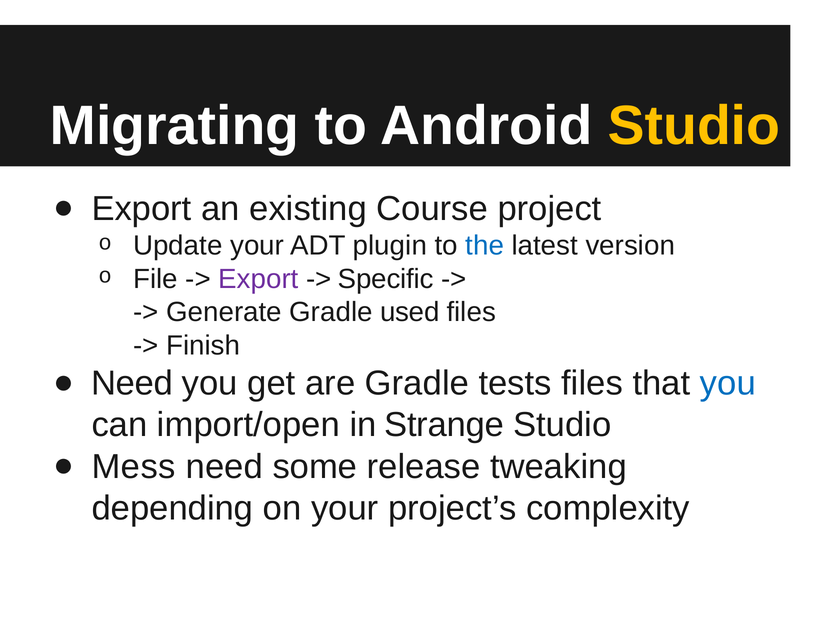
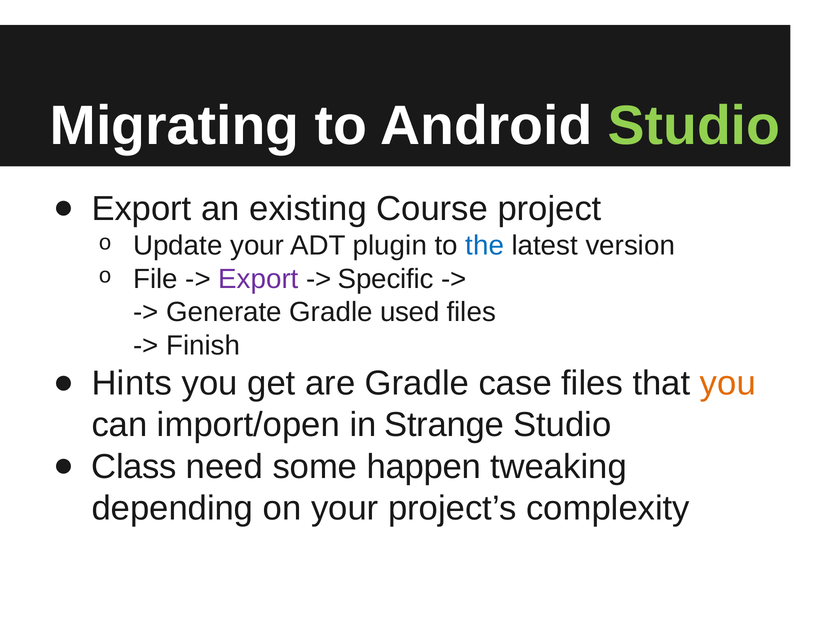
Studio colour: yellow -> light green (694, 126)
Need: Need -> Hints (132, 383)
tests: tests -> case (515, 383)
you colour: blue -> orange (728, 383)
Mess: Mess -> Class (134, 467)
release: release -> happen (424, 467)
